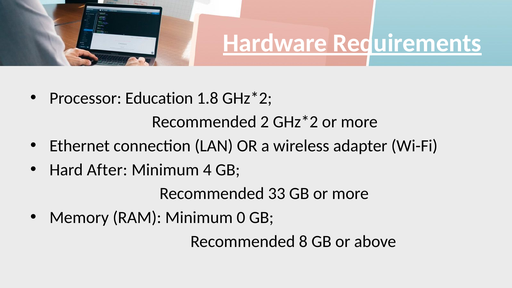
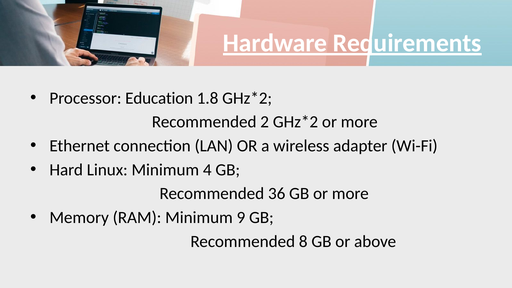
After: After -> Linux (107, 170)
33: 33 -> 36 (277, 194)
0: 0 -> 9 (241, 218)
